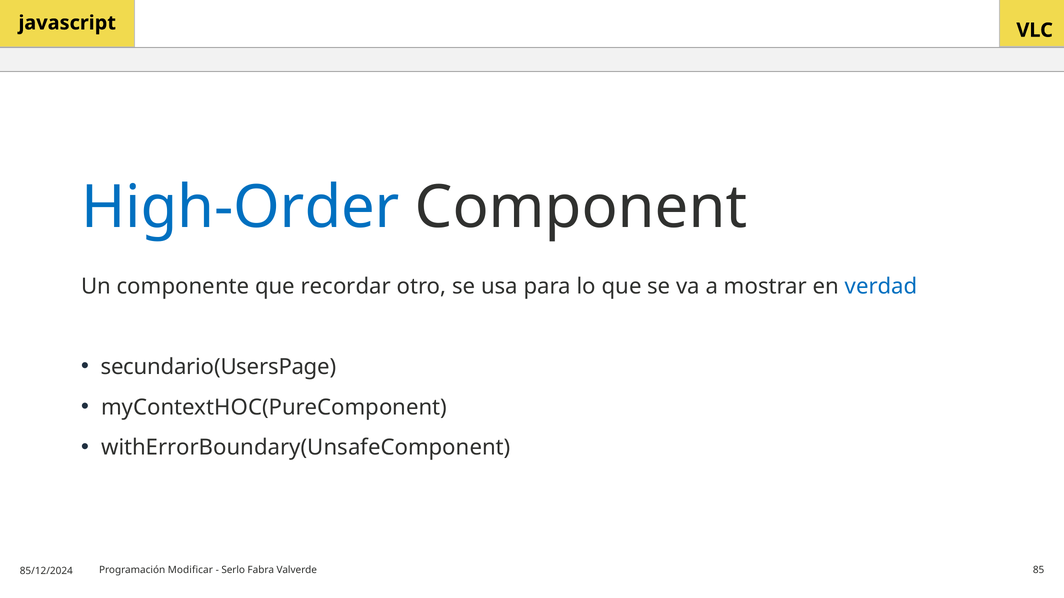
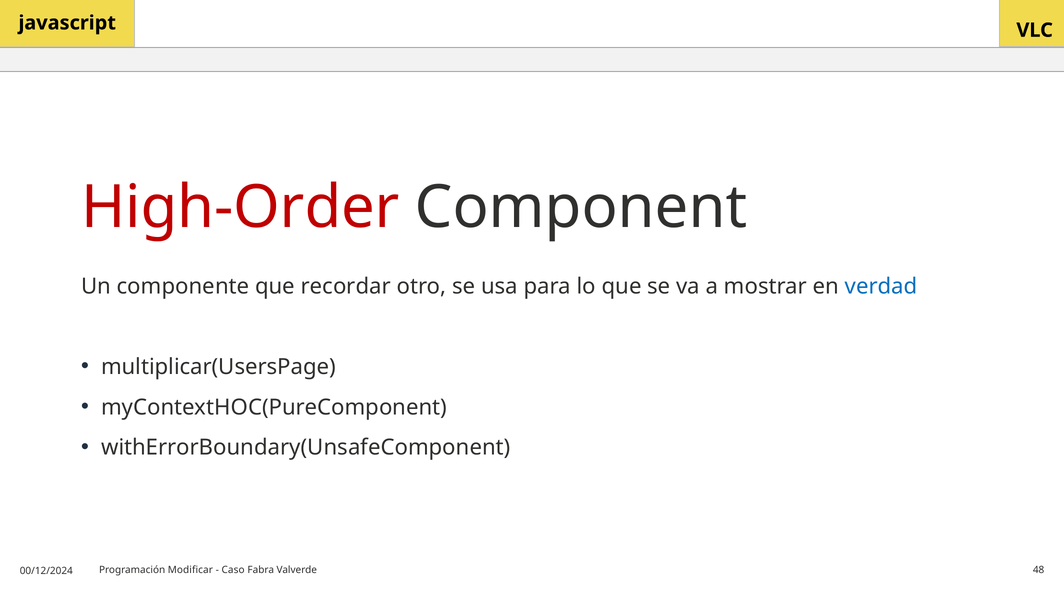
High-Order colour: blue -> red (240, 207)
secundario(UsersPage: secundario(UsersPage -> multiplicar(UsersPage (218, 367)
Serlo: Serlo -> Caso (233, 571)
85: 85 -> 48 (1039, 571)
85/12/2024: 85/12/2024 -> 00/12/2024 (46, 571)
